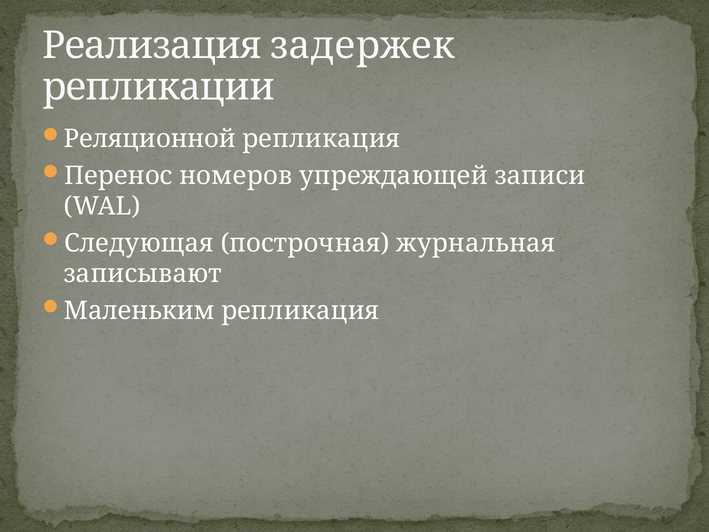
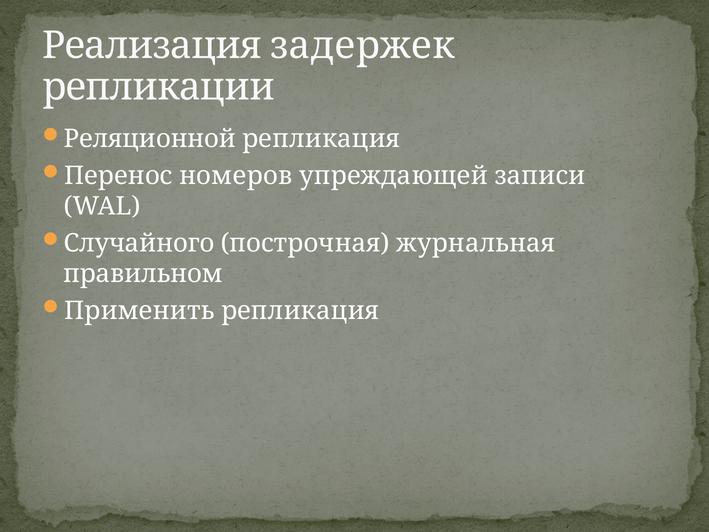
Следующая: Следующая -> Случайного (139, 243)
записывают: записывают -> правильном (143, 274)
Маленьким: Маленьким -> Применить (139, 311)
